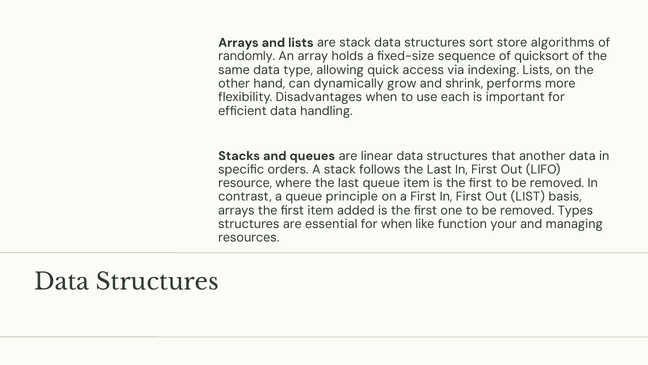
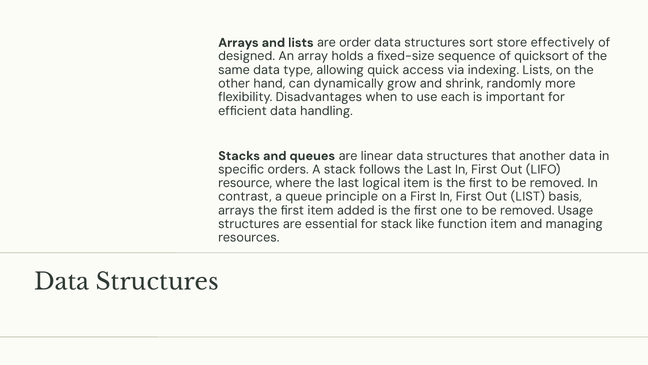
are stack: stack -> order (355, 43)
algorithms: algorithms -> effectively (563, 43)
randomly: randomly -> designed (247, 56)
performs: performs -> randomly (514, 83)
last queue: queue -> logical (381, 183)
Types: Types -> Usage (575, 210)
for when: when -> stack (397, 224)
function your: your -> item (504, 224)
